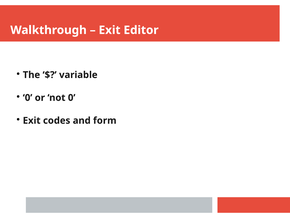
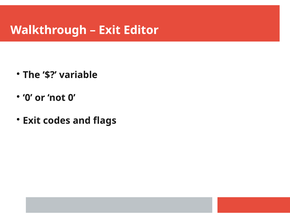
form: form -> flags (105, 120)
